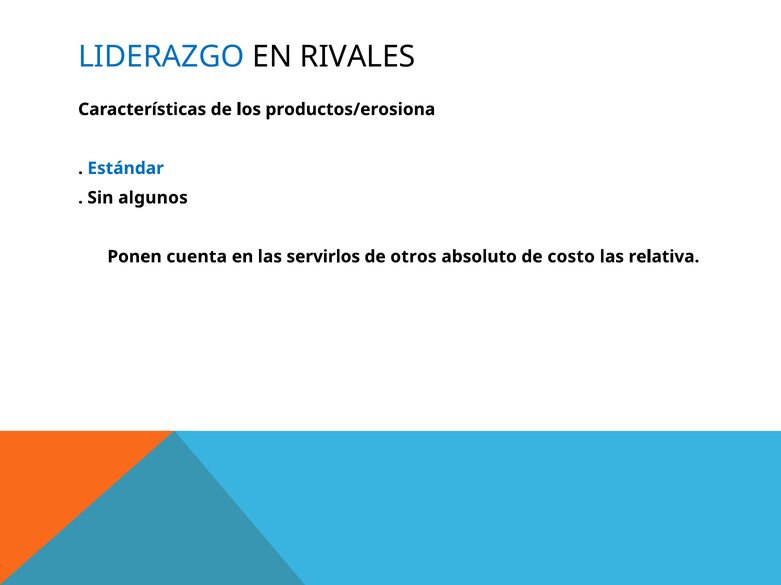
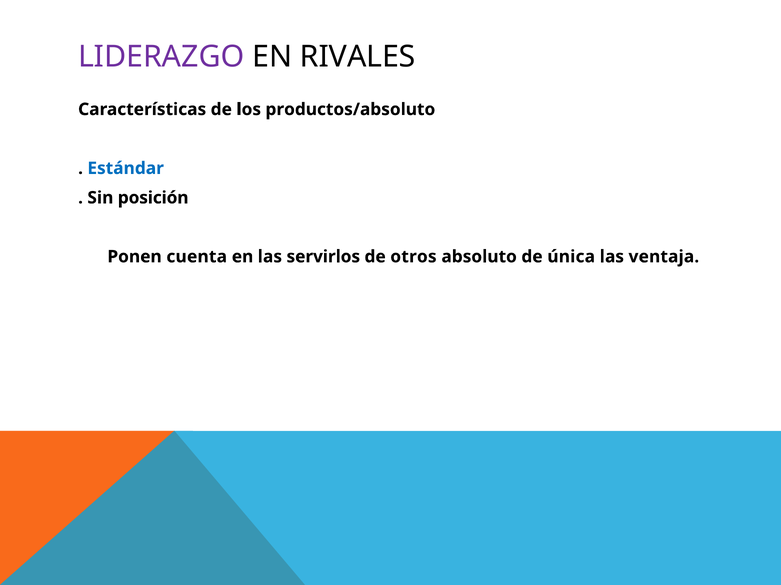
LIDERAZGO colour: blue -> purple (161, 57)
productos/erosiona: productos/erosiona -> productos/absoluto (350, 110)
algunos: algunos -> posición (153, 198)
costo: costo -> única (571, 257)
relativa: relativa -> ventaja (664, 257)
